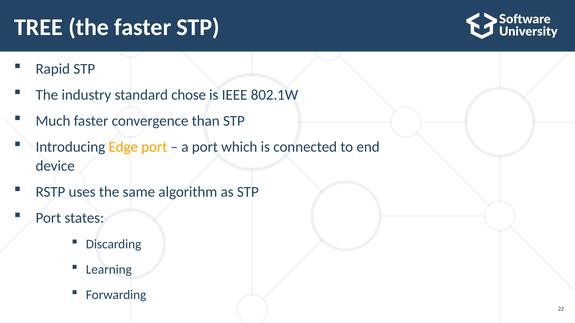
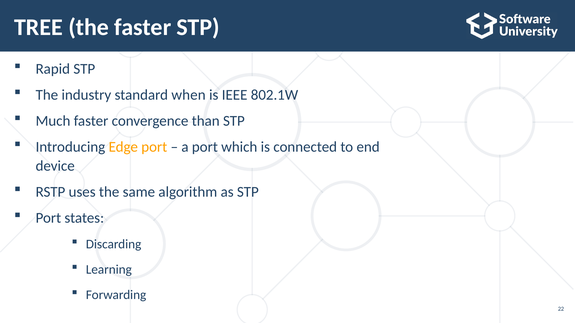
chose: chose -> when (189, 95)
